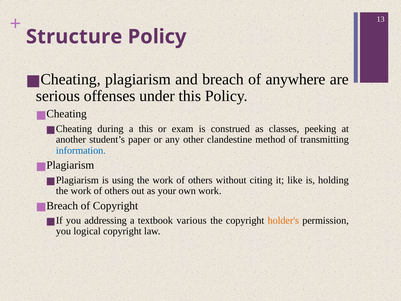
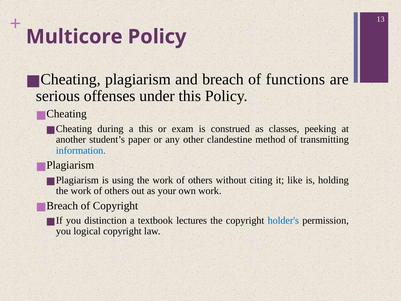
Structure: Structure -> Multicore (74, 37)
anywhere: anywhere -> functions (295, 79)
addressing: addressing -> distinction (106, 220)
various: various -> lectures (192, 220)
holder's colour: orange -> blue (283, 220)
